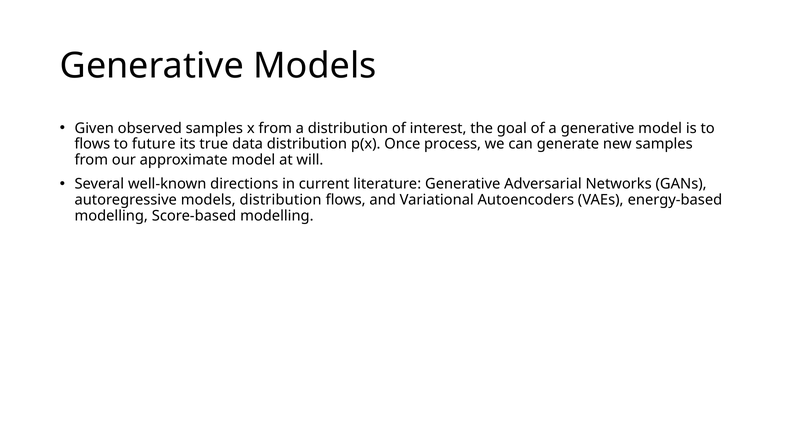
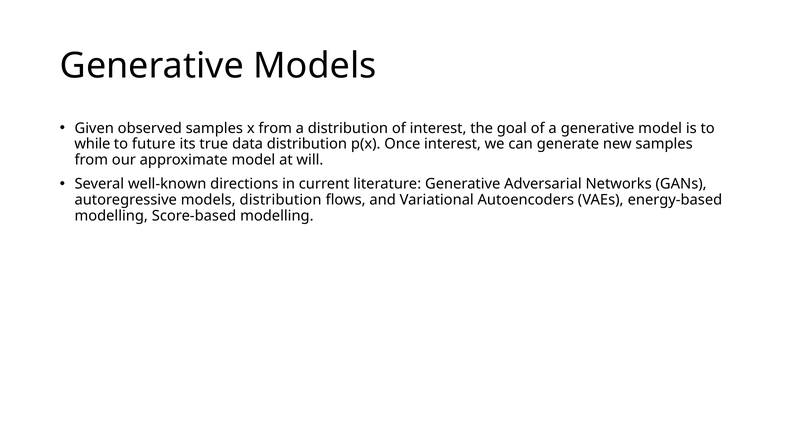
flows: flows -> while (92, 144)
Once process: process -> interest (453, 144)
